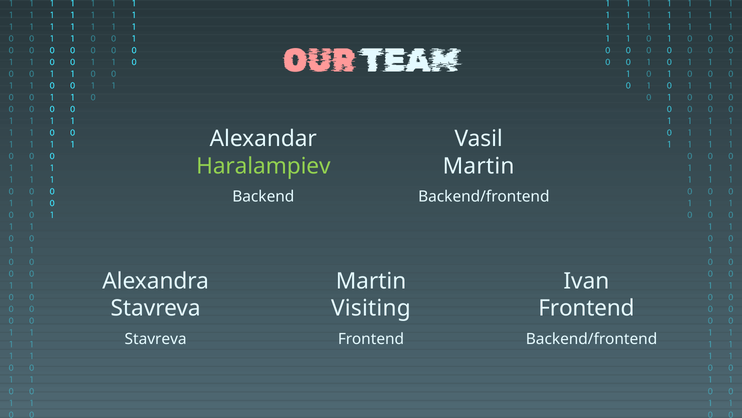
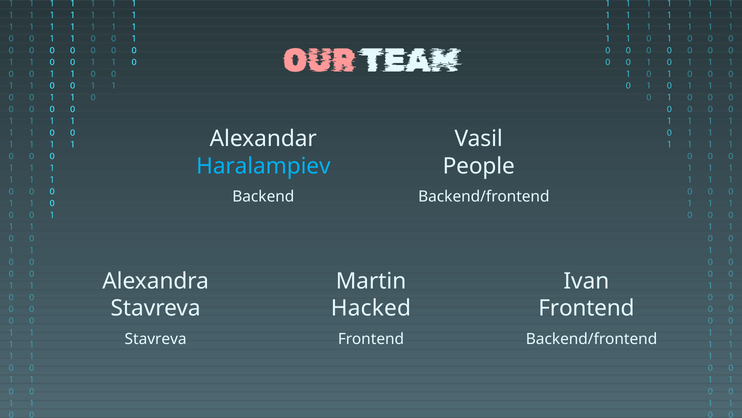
Haralampiev colour: light green -> light blue (263, 166)
Martin: Martin -> People (479, 166)
Visiting: Visiting -> Hacked (371, 308)
